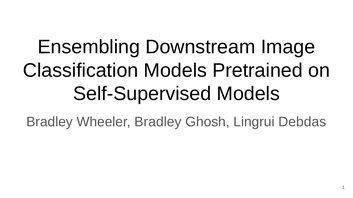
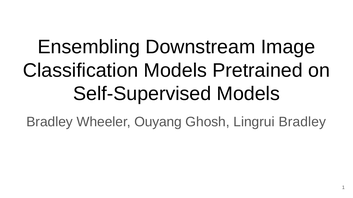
Wheeler Bradley: Bradley -> Ouyang (158, 122)
Lingrui Debdas: Debdas -> Bradley (302, 122)
